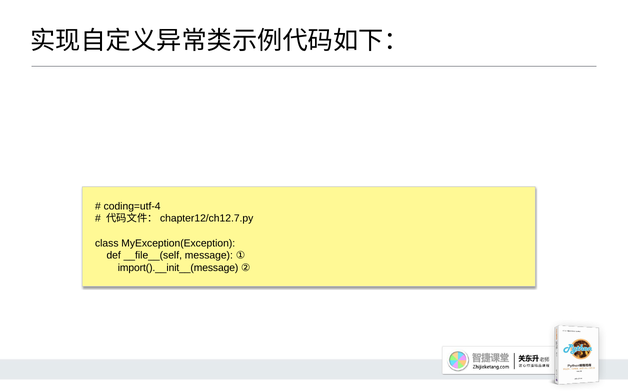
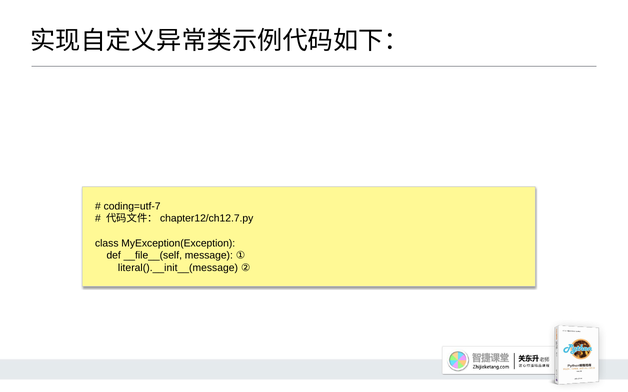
coding=utf-4: coding=utf-4 -> coding=utf-7 (132, 206)
import().__init__(message: import().__init__(message -> literal().__init__(message (178, 268)
